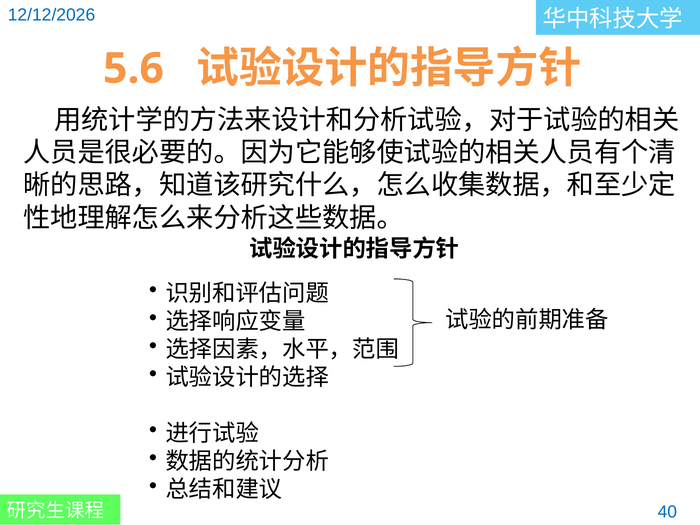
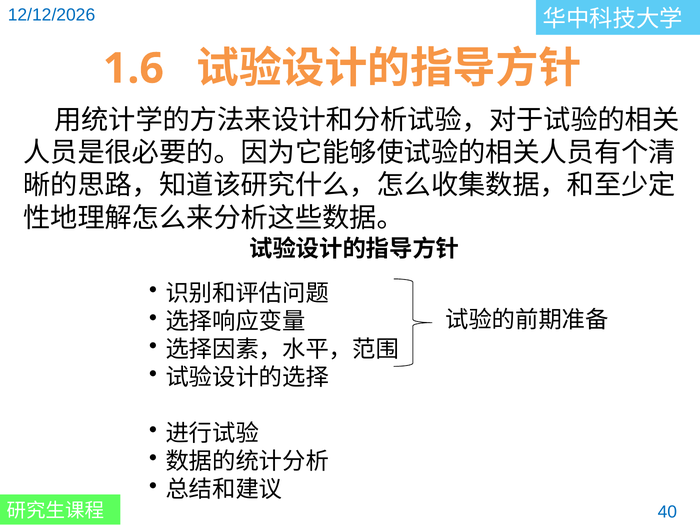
5.6: 5.6 -> 1.6 (133, 69)
